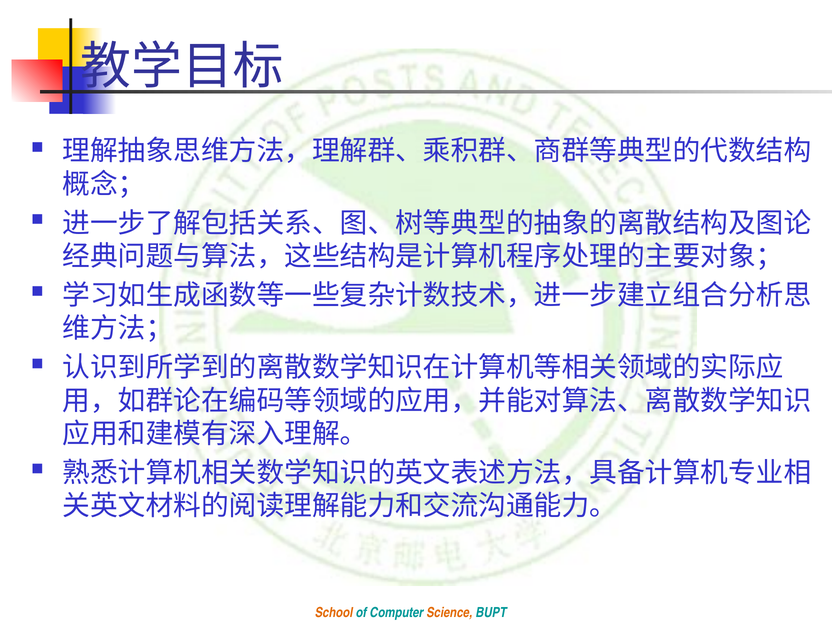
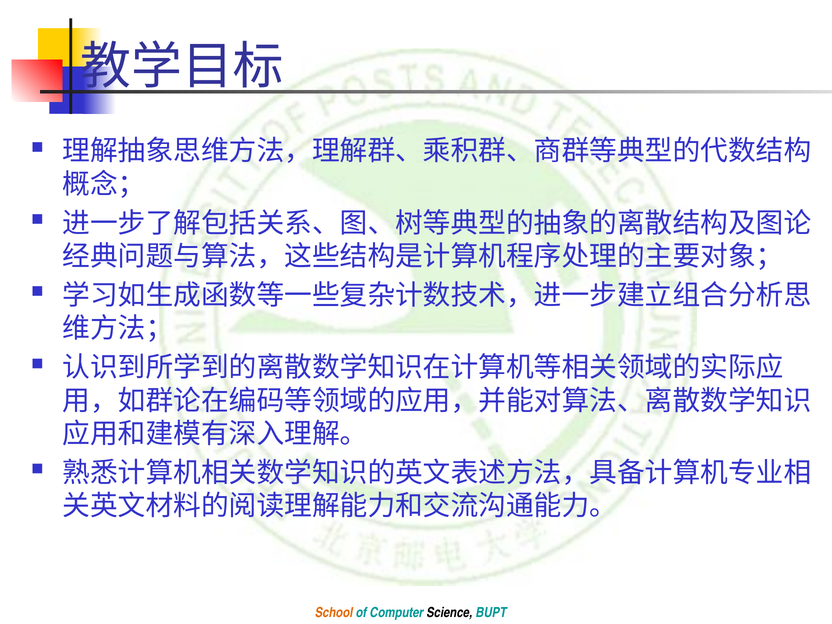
Science colour: orange -> black (450, 612)
